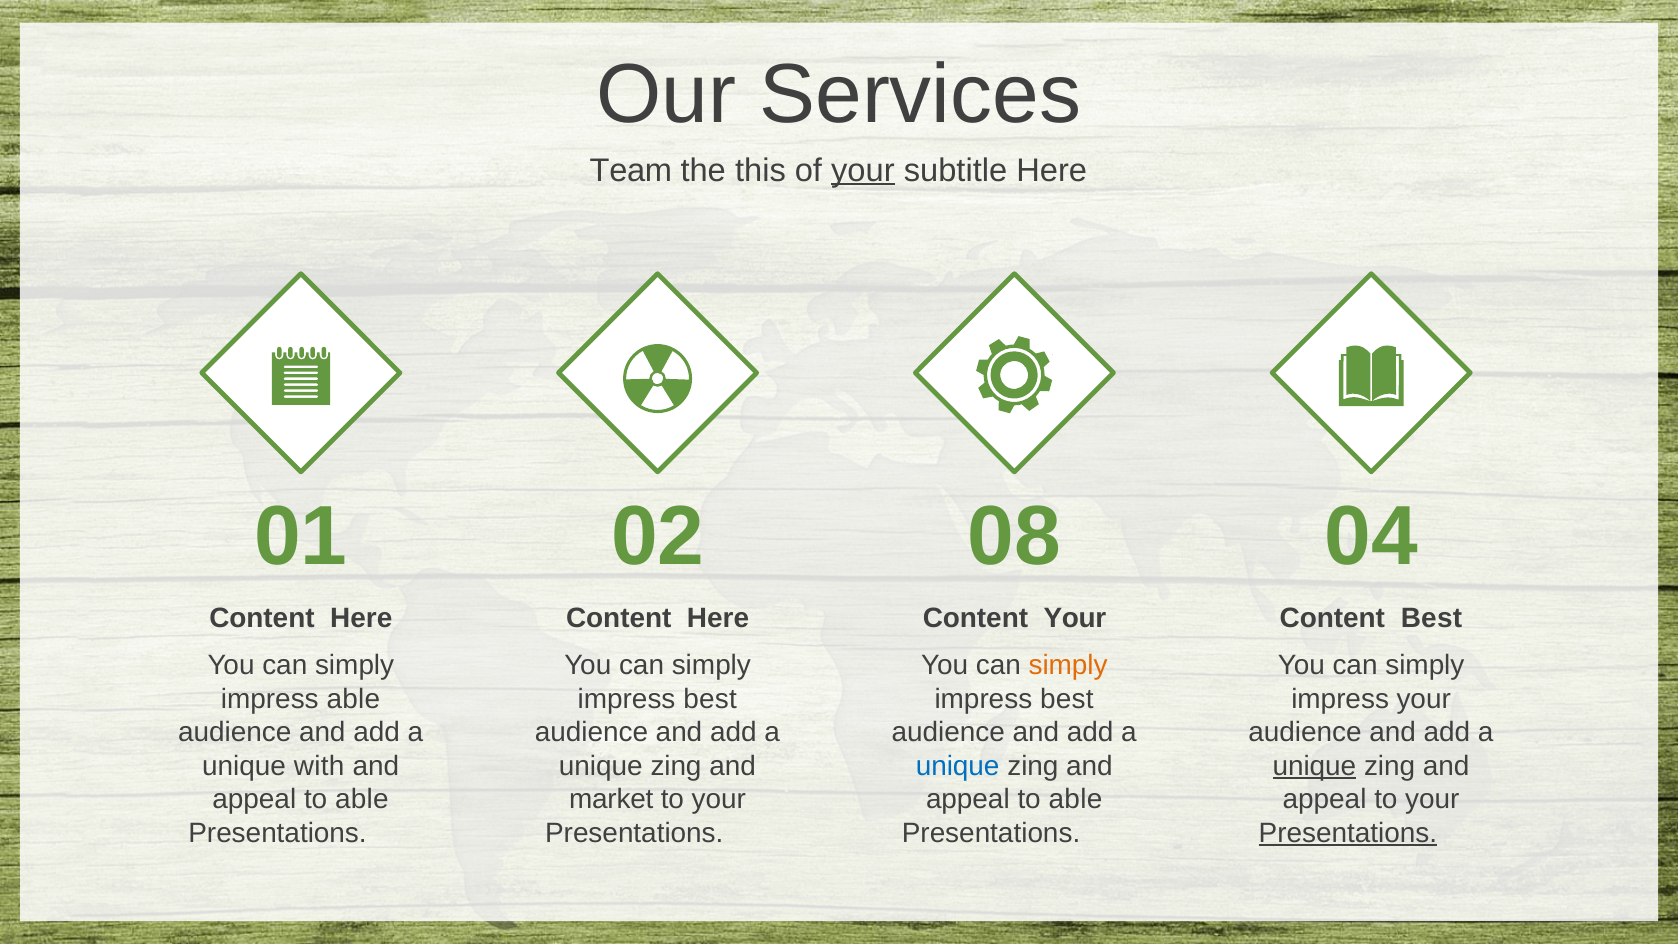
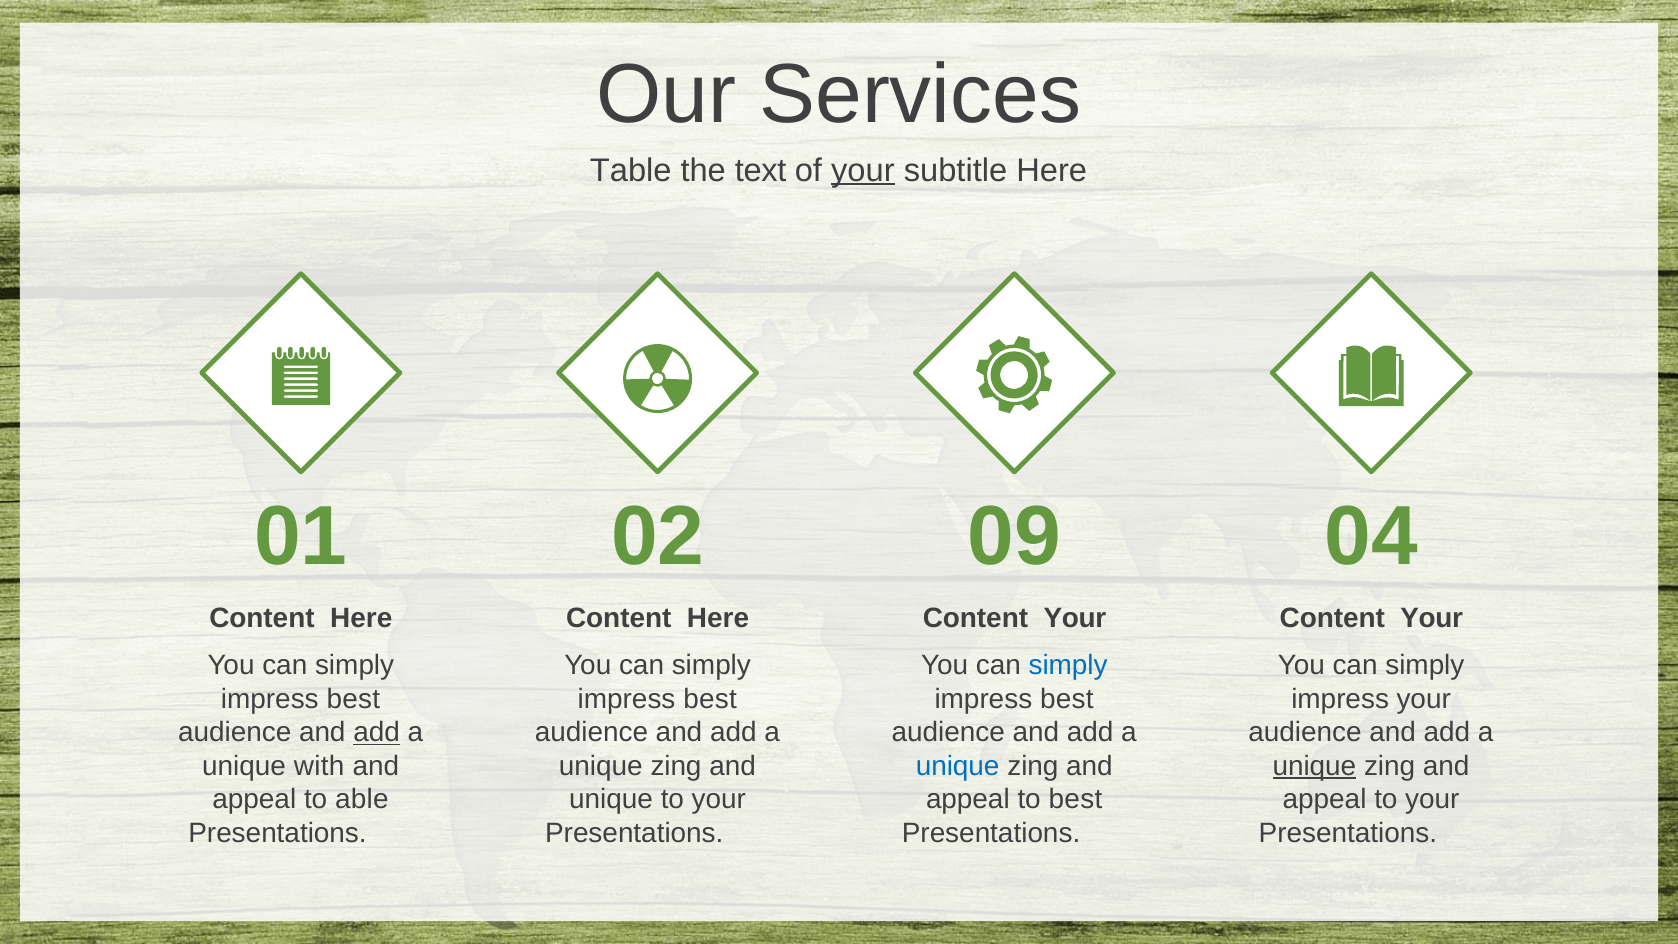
Team: Team -> Table (631, 170)
this: this -> text (761, 170)
08: 08 -> 09 (1014, 537)
Best: Best -> Your (1432, 618)
simply colour: orange -> blue (1068, 665)
able: able -> best (353, 699)
add underline: none -> present (377, 733)
market: market -> unique (611, 800)
able: able -> best (1075, 800)
Presentations underline: present -> none (1348, 833)
